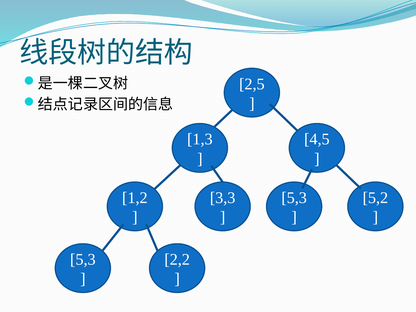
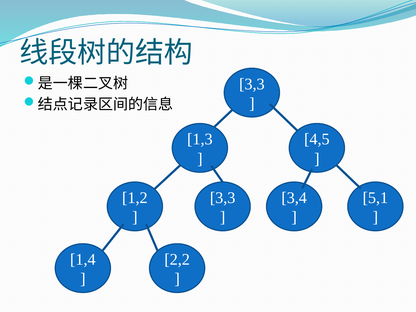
2,5: 2,5 -> 3,3 (252, 84)
5,3: 5,3 -> 3,4 (294, 198)
5,2: 5,2 -> 5,1 (375, 198)
5,3: 5,3 -> 1,4 (83, 260)
